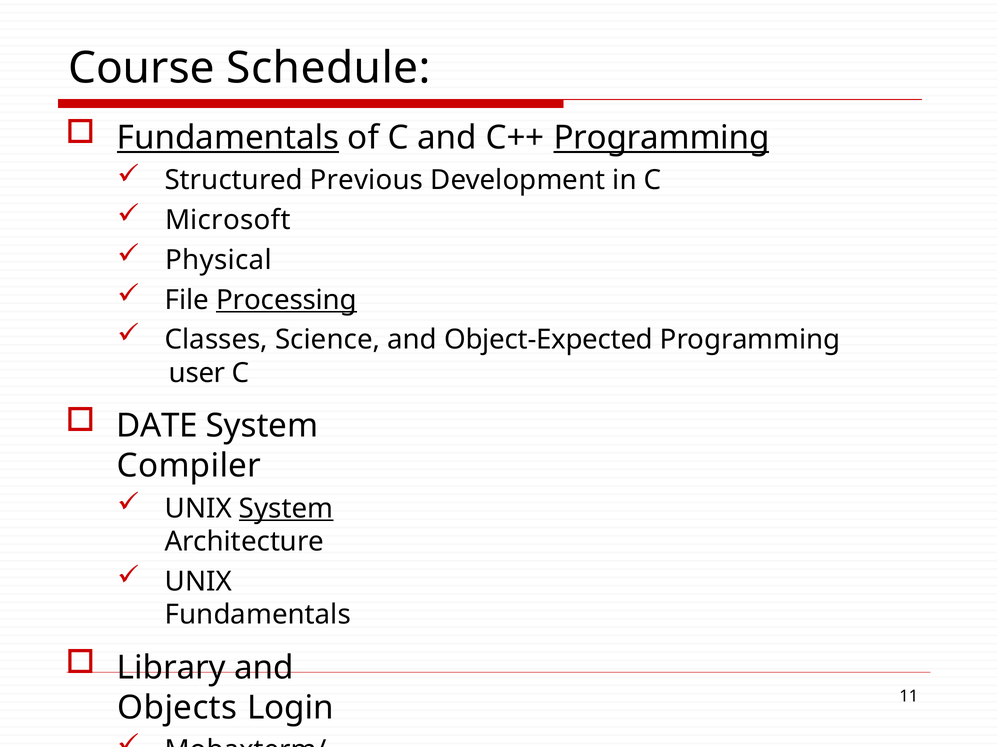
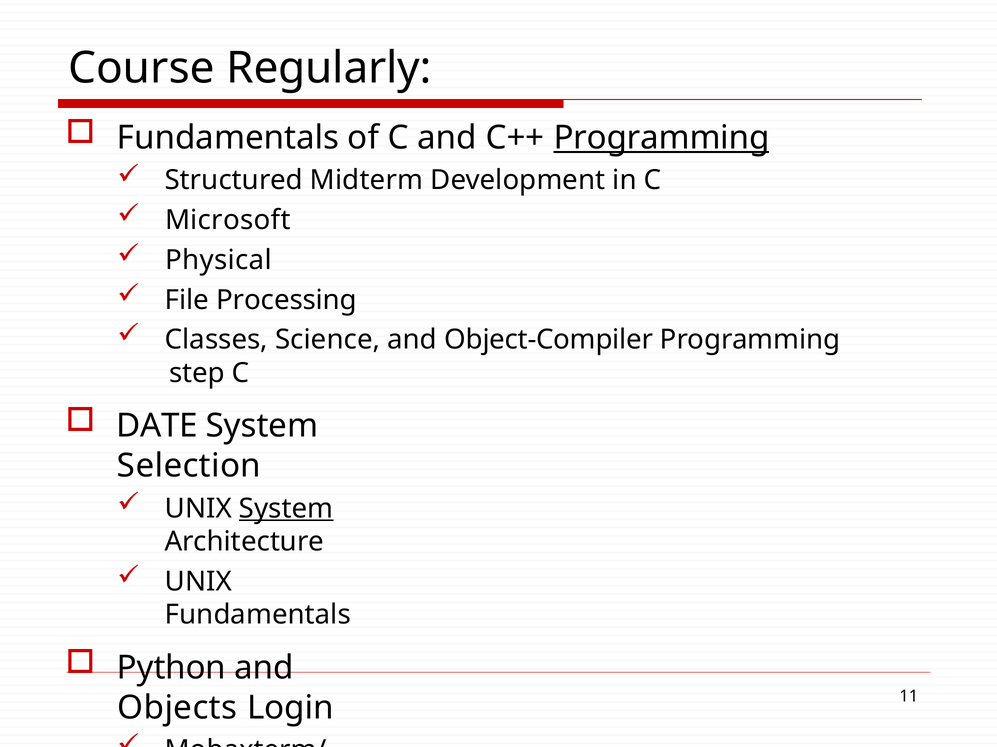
Schedule: Schedule -> Regularly (329, 68)
Fundamentals underline: present -> none (228, 138)
Previous: Previous -> Midterm (367, 181)
Processing underline: present -> none (287, 300)
Object-Expected: Object-Expected -> Object-Compiler (549, 340)
user: user -> step (197, 373)
Compiler: Compiler -> Selection (189, 466)
Library: Library -> Python (171, 668)
